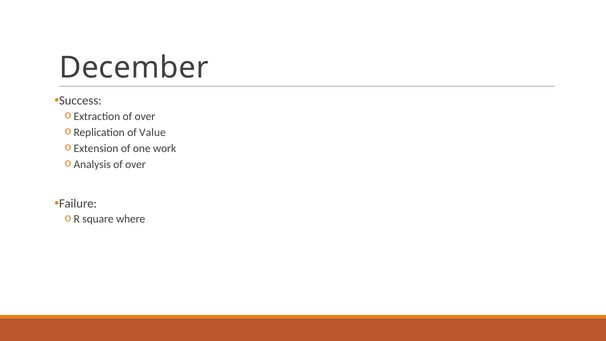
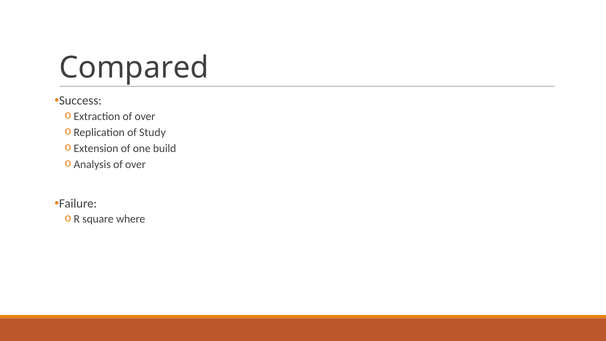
December: December -> Compared (134, 68)
Value: Value -> Study (153, 132)
work: work -> build (165, 148)
